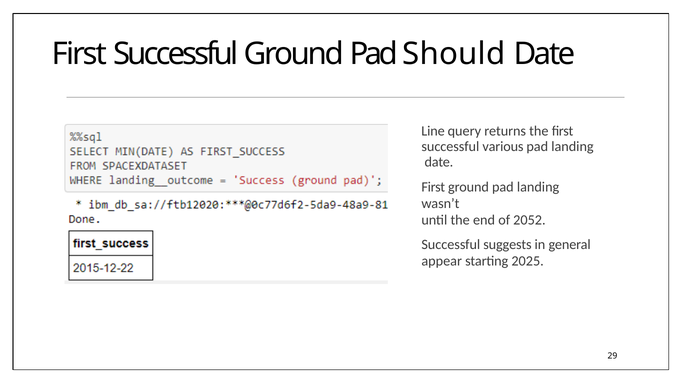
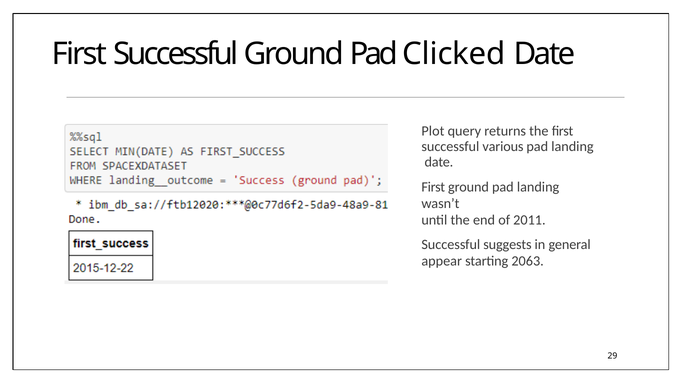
Should: Should -> Clicked (454, 54)
Line: Line -> Plot (433, 131)
2052: 2052 -> 2011 (529, 220)
2025: 2025 -> 2063 (528, 261)
